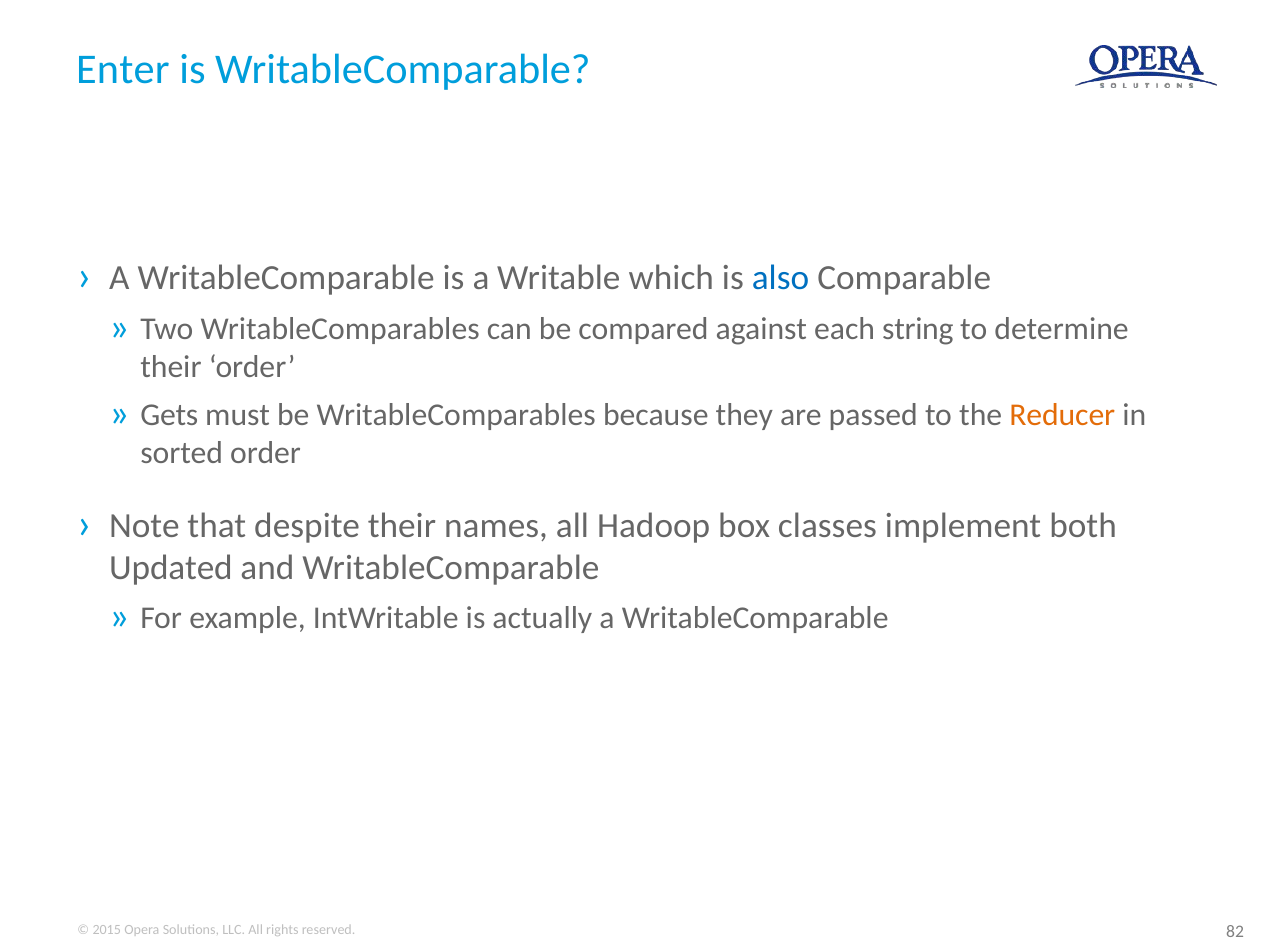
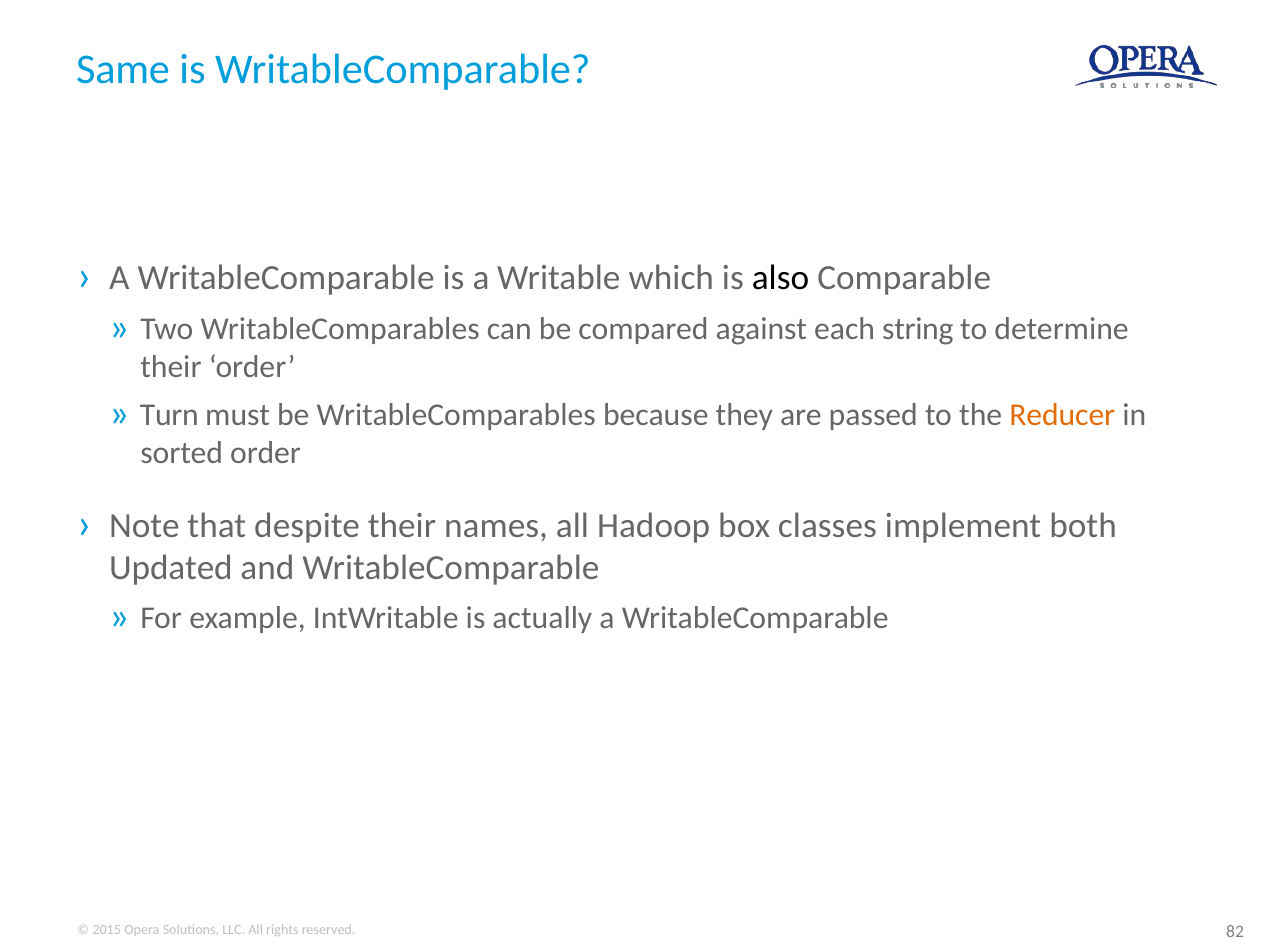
Enter: Enter -> Same (123, 70)
also colour: blue -> black (780, 278)
Gets: Gets -> Turn (169, 416)
